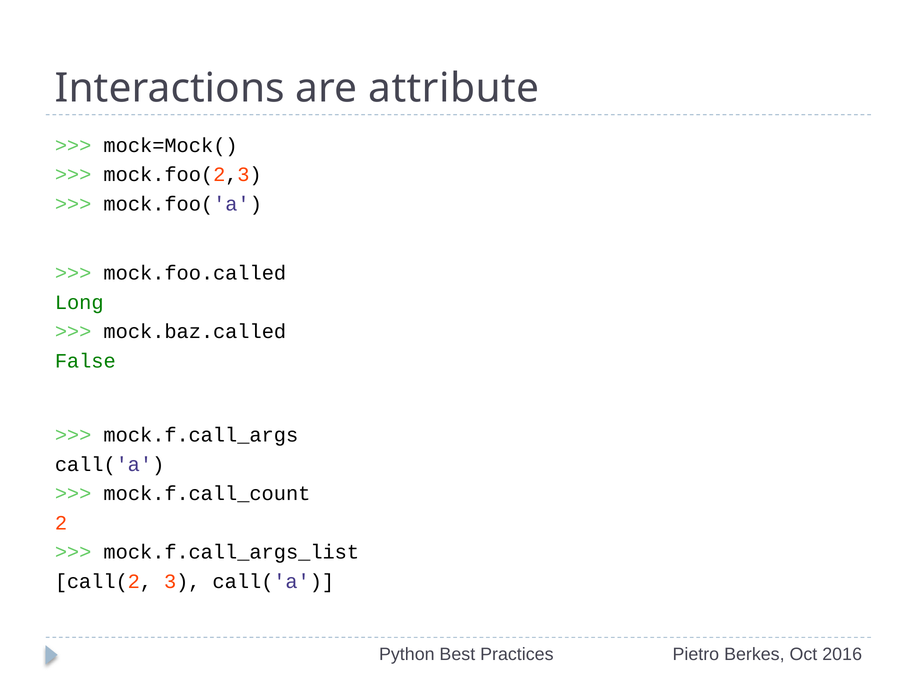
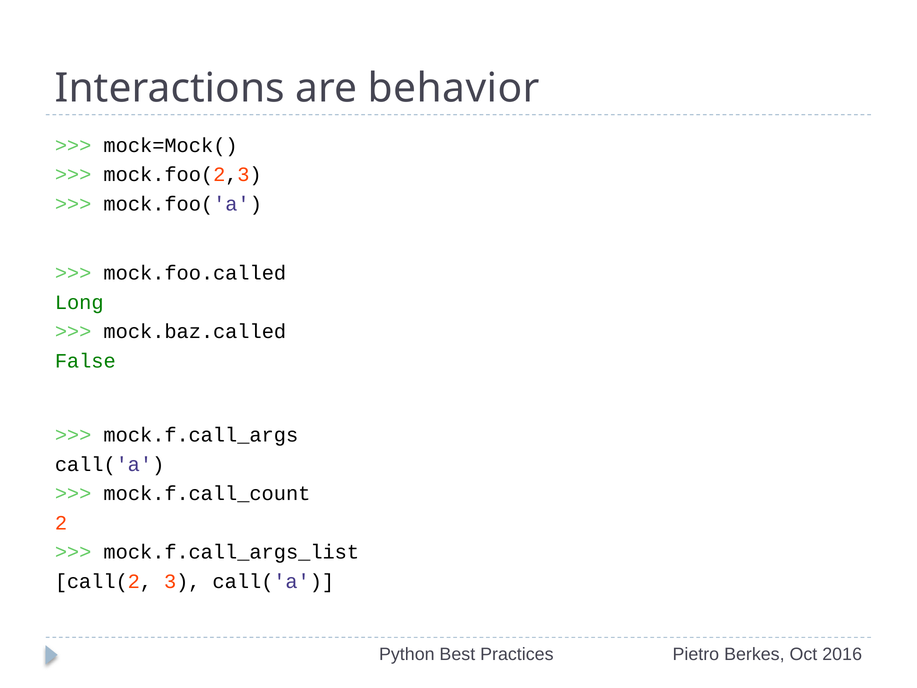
attribute: attribute -> behavior (454, 88)
